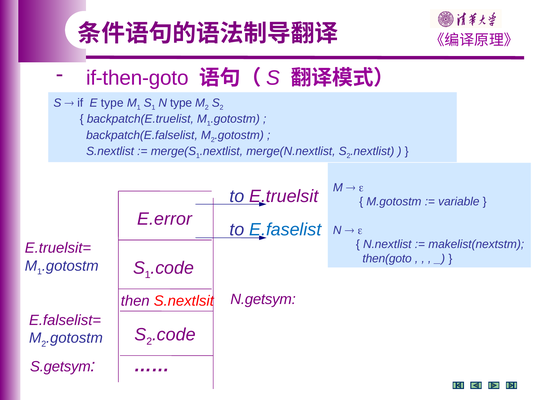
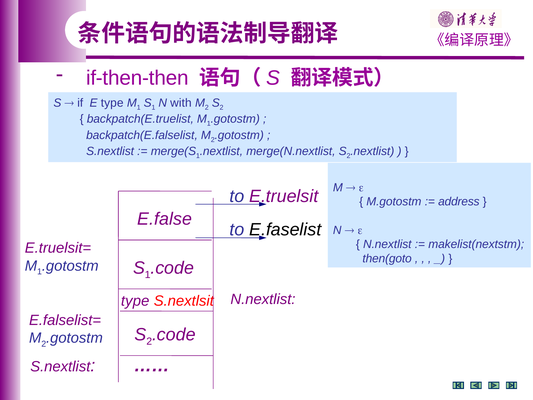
if-then-goto: if-then-goto -> if-then-then (137, 78)
N type: type -> with (181, 103)
variable: variable -> address (459, 202)
E.error: E.error -> E.false (165, 219)
E.faselist colour: blue -> black (285, 229)
N.getsym: N.getsym -> N.nextlist (263, 299)
then: then -> type (135, 301)
S.getsym: S.getsym -> S.nextlist (60, 366)
